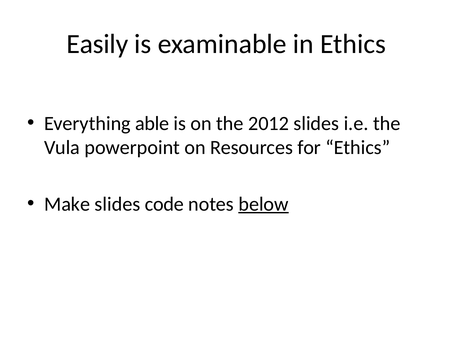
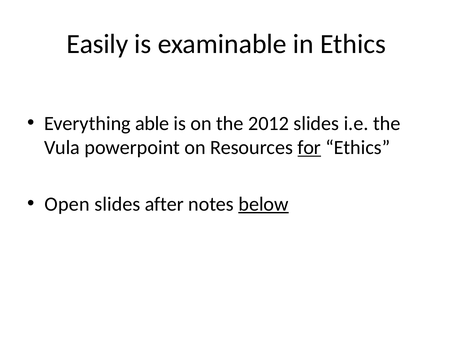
for underline: none -> present (309, 147)
Make: Make -> Open (67, 204)
code: code -> after (164, 204)
